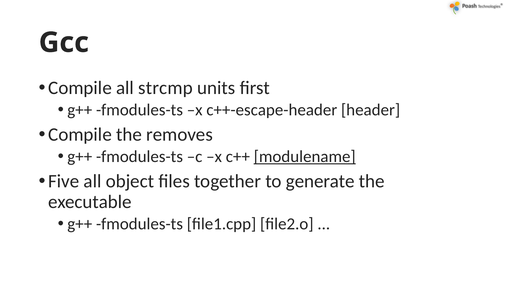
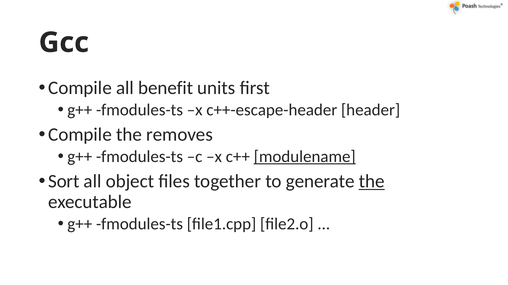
strcmp: strcmp -> benefit (166, 88)
Five: Five -> Sort (64, 182)
the underline: none -> present (372, 182)
